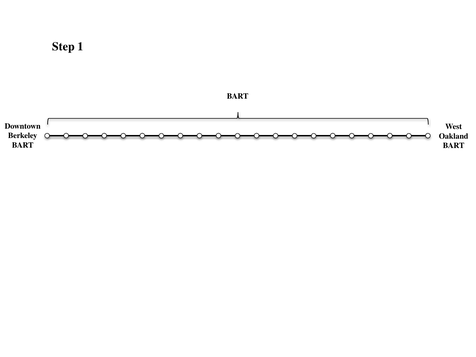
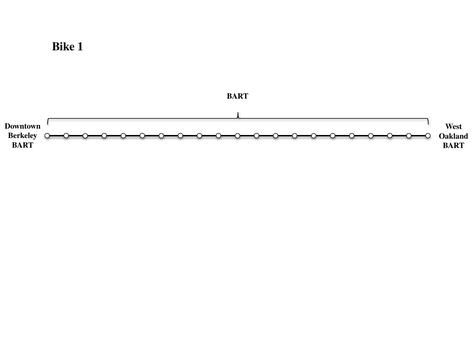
Step: Step -> Bike (64, 47)
